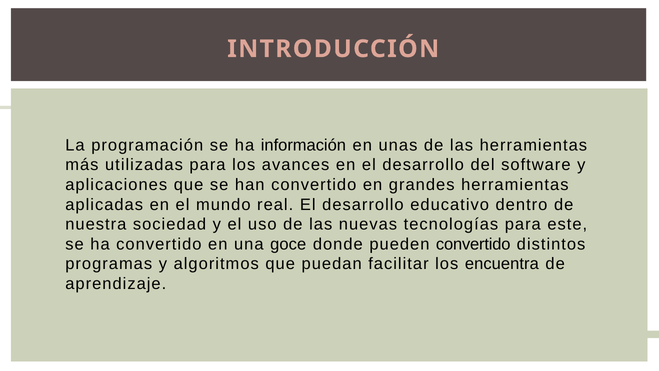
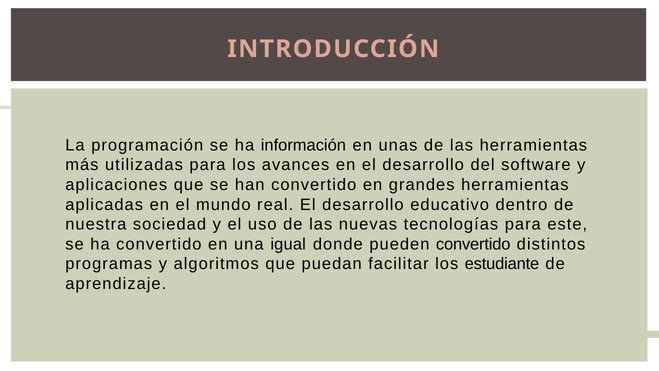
goce: goce -> igual (288, 244)
encuentra: encuentra -> estudiante (502, 264)
